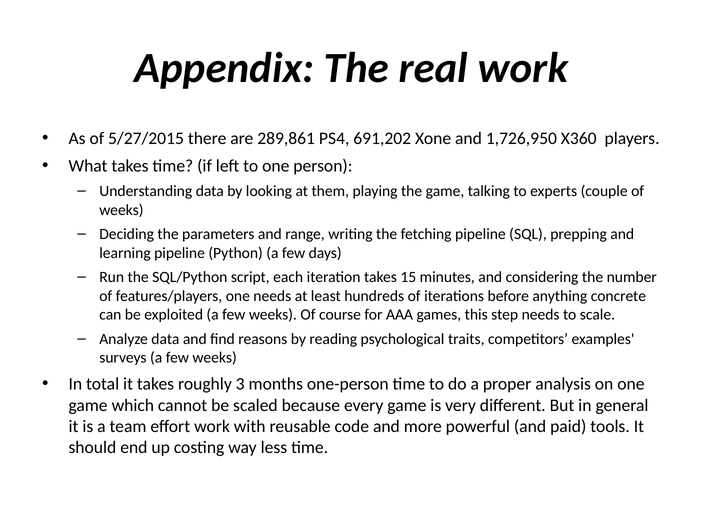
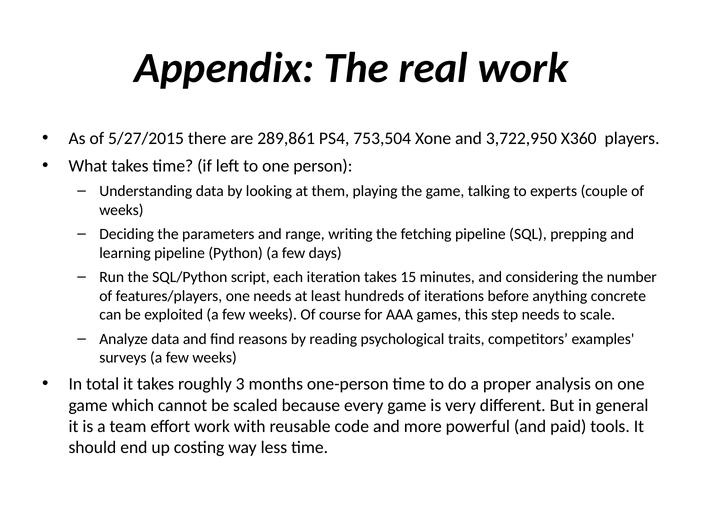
691,202: 691,202 -> 753,504 (382, 138)
1,726,950: 1,726,950 -> 3,722,950 (521, 138)
